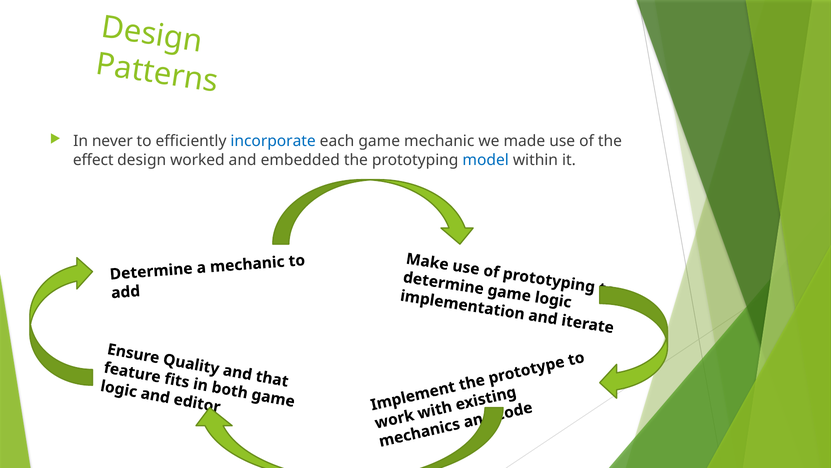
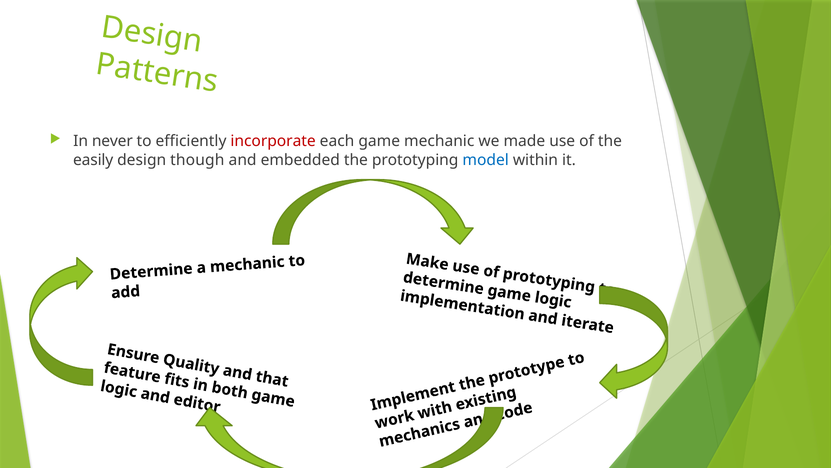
incorporate colour: blue -> red (273, 141)
effect: effect -> easily (93, 160)
worked: worked -> though (197, 160)
